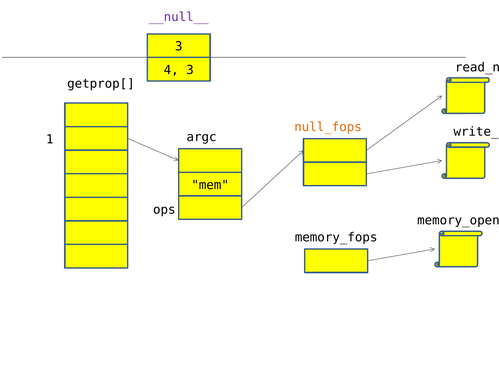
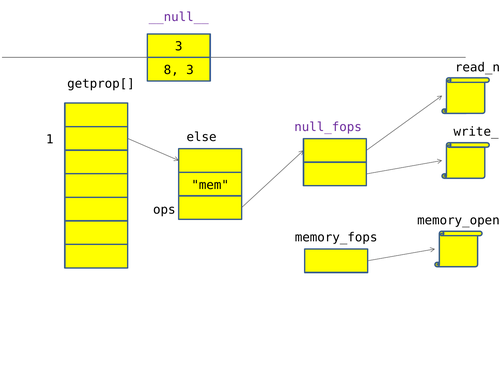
4: 4 -> 8 (171, 70)
null_fops colour: orange -> purple (328, 127)
argc: argc -> else (202, 137)
